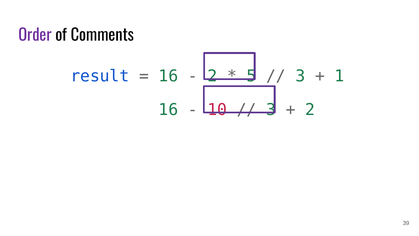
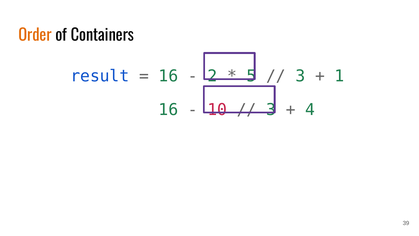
Order colour: purple -> orange (35, 35)
Comments: Comments -> Containers (102, 35)
2: 2 -> 4 (310, 110)
